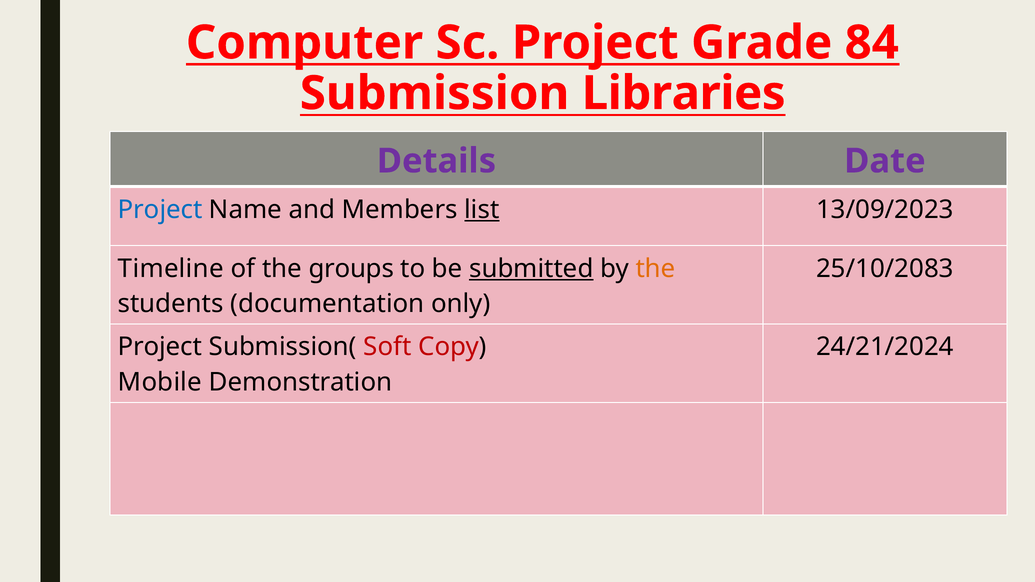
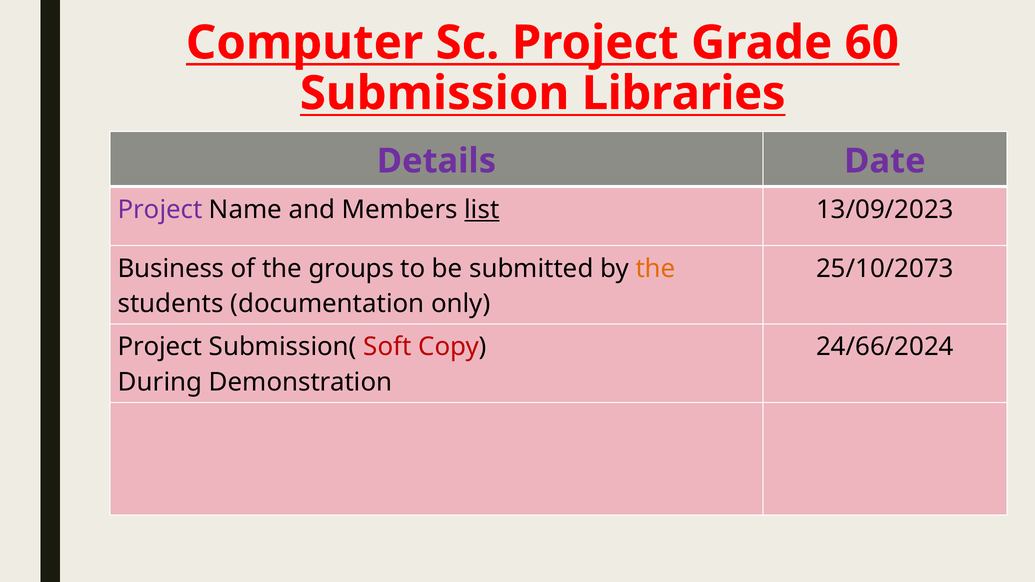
84: 84 -> 60 (872, 43)
Project colour: blue -> purple (160, 210)
Timeline: Timeline -> Business (171, 269)
submitted underline: present -> none (531, 269)
25/10/2083: 25/10/2083 -> 25/10/2073 (885, 269)
24/21/2024: 24/21/2024 -> 24/66/2024 (885, 347)
Mobile: Mobile -> During (160, 382)
